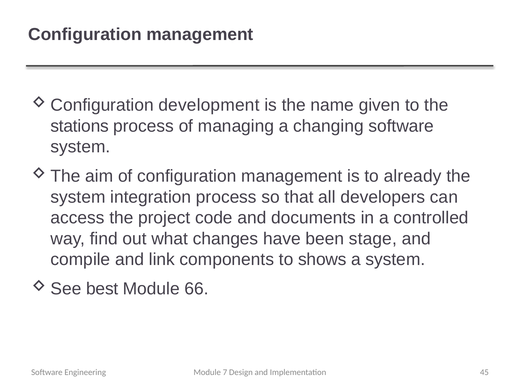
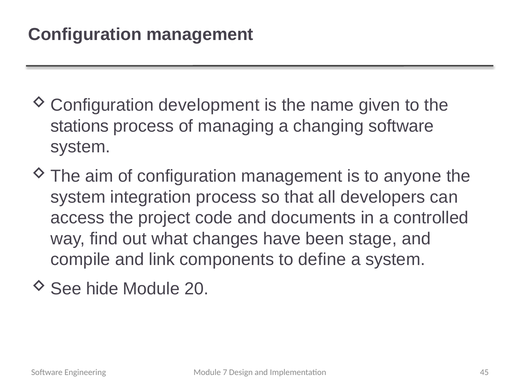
already: already -> anyone (413, 176)
shows: shows -> define (322, 259)
best: best -> hide (102, 289)
66: 66 -> 20 (196, 289)
